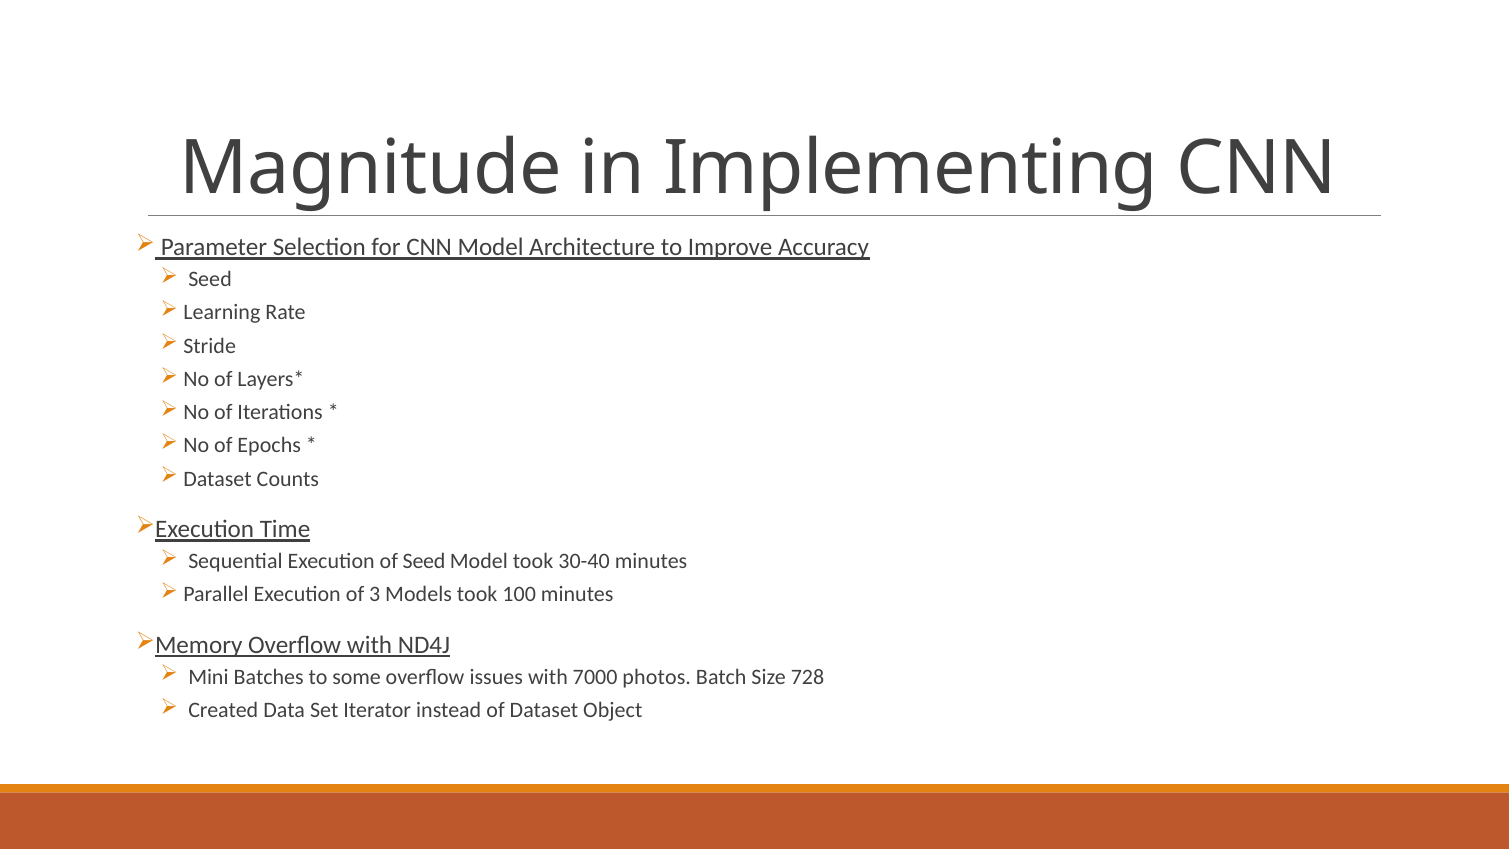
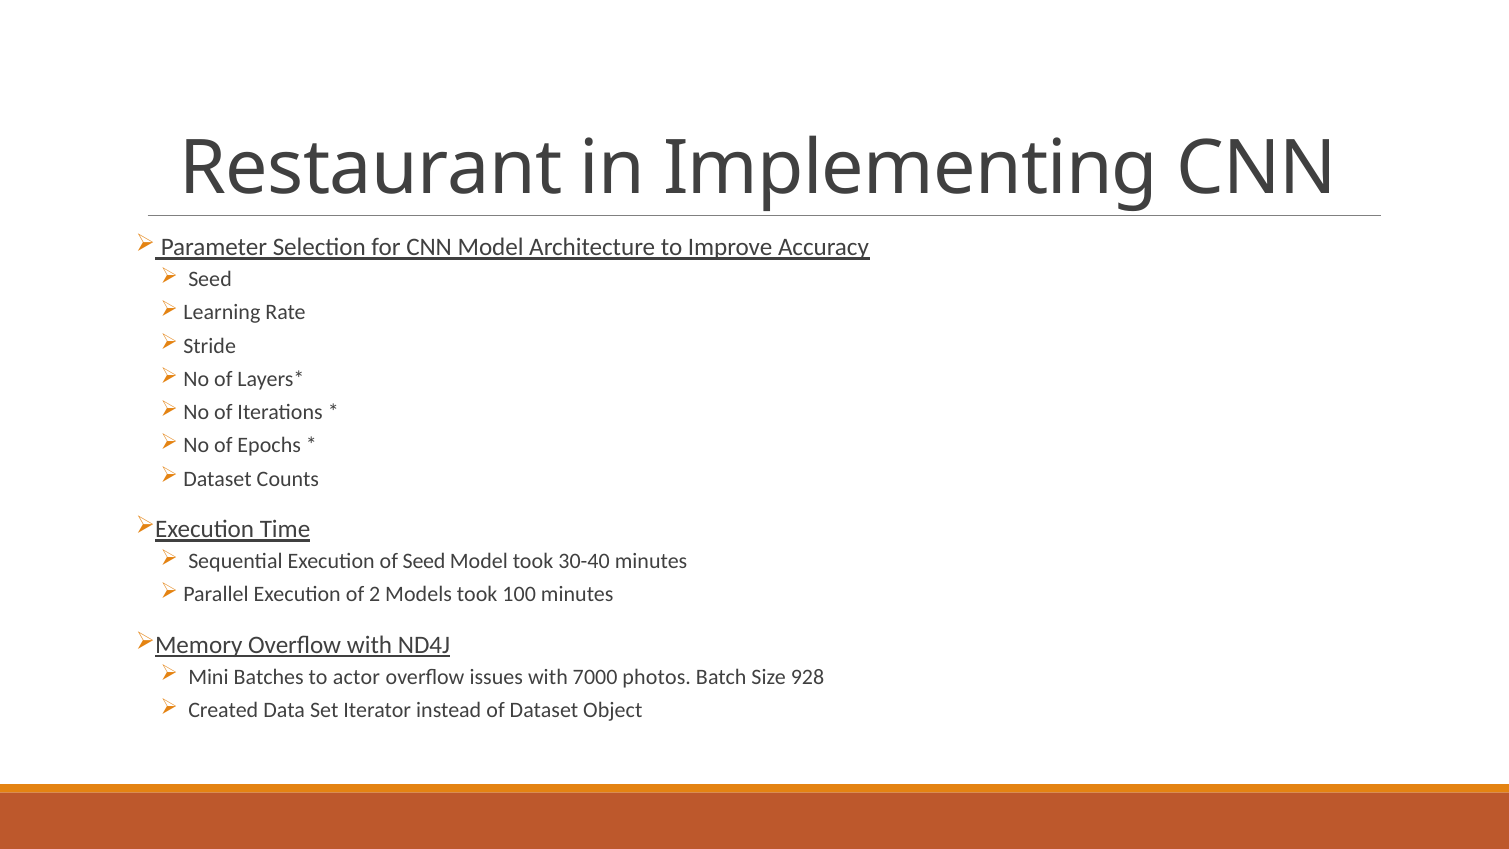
Magnitude: Magnitude -> Restaurant (371, 169)
3: 3 -> 2 (375, 594)
some: some -> actor (356, 677)
728: 728 -> 928 (808, 677)
